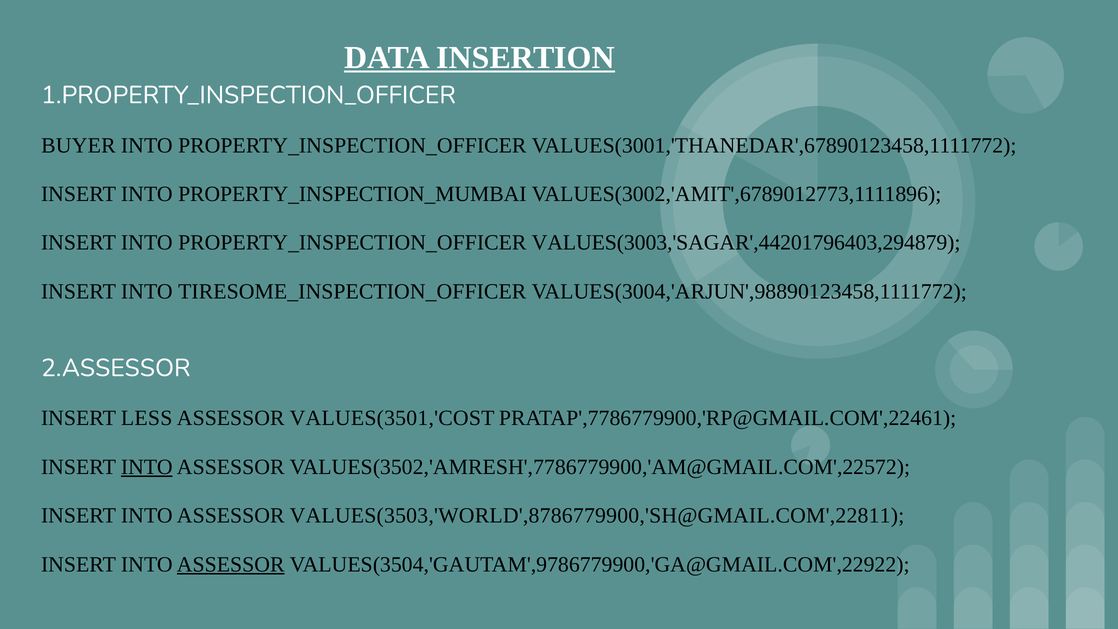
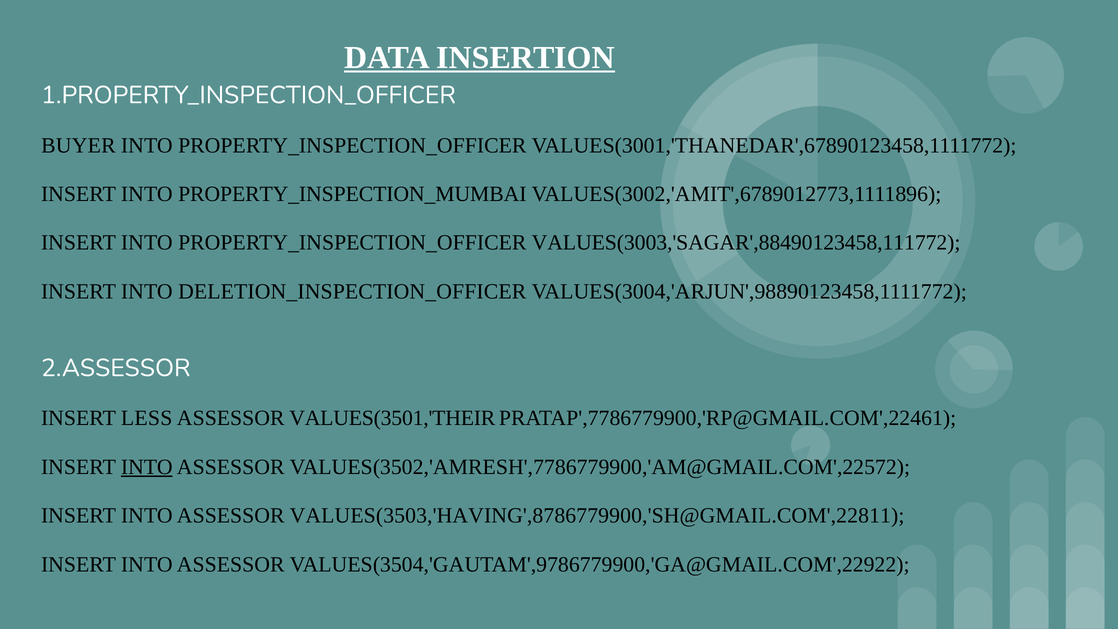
VALUES(3003,'SAGAR',44201796403,294879: VALUES(3003,'SAGAR',44201796403,294879 -> VALUES(3003,'SAGAR',88490123458,111772 (746, 243)
TIRESOME_INSPECTION_OFFICER: TIRESOME_INSPECTION_OFFICER -> DELETION_INSPECTION_OFFICER (352, 291)
VALUES(3501,'COST: VALUES(3501,'COST -> VALUES(3501,'THEIR (392, 418)
VALUES(3503,'WORLD',8786779900,'SH@GMAIL.COM',22811: VALUES(3503,'WORLD',8786779900,'SH@GMAIL.COM',22811 -> VALUES(3503,'HAVING',8786779900,'SH@GMAIL.COM',22811 (597, 516)
ASSESSOR underline: present -> none (231, 564)
